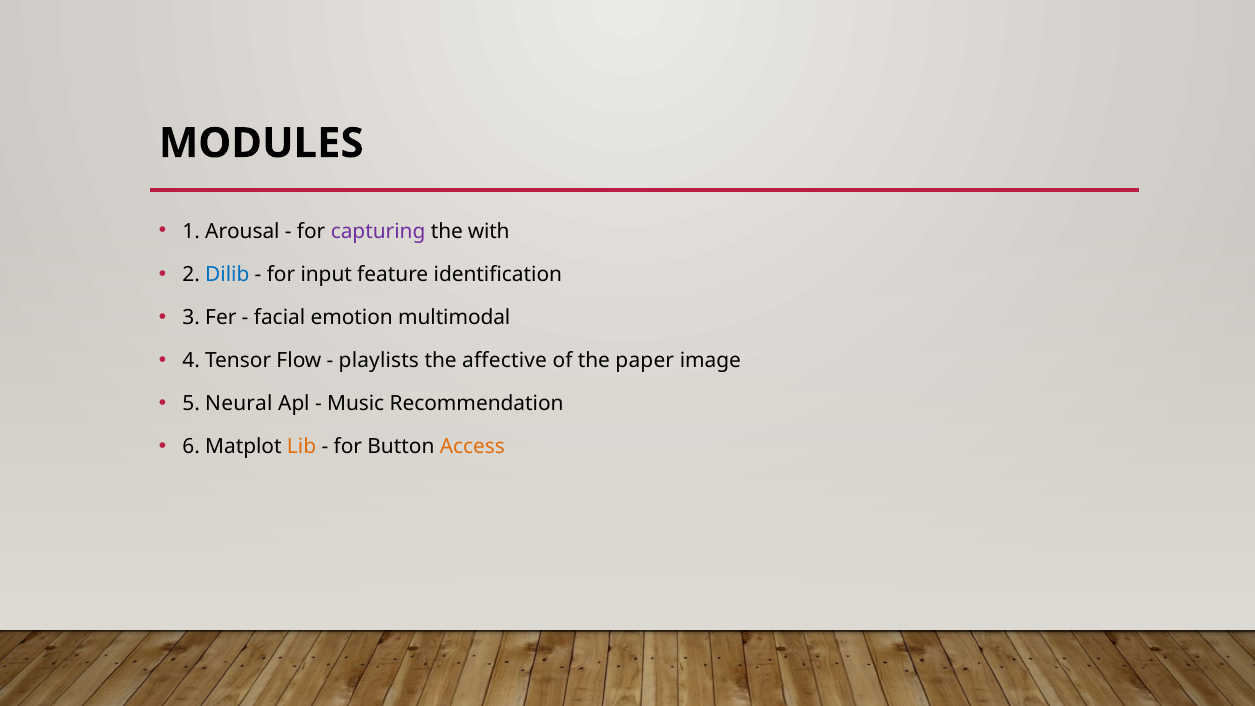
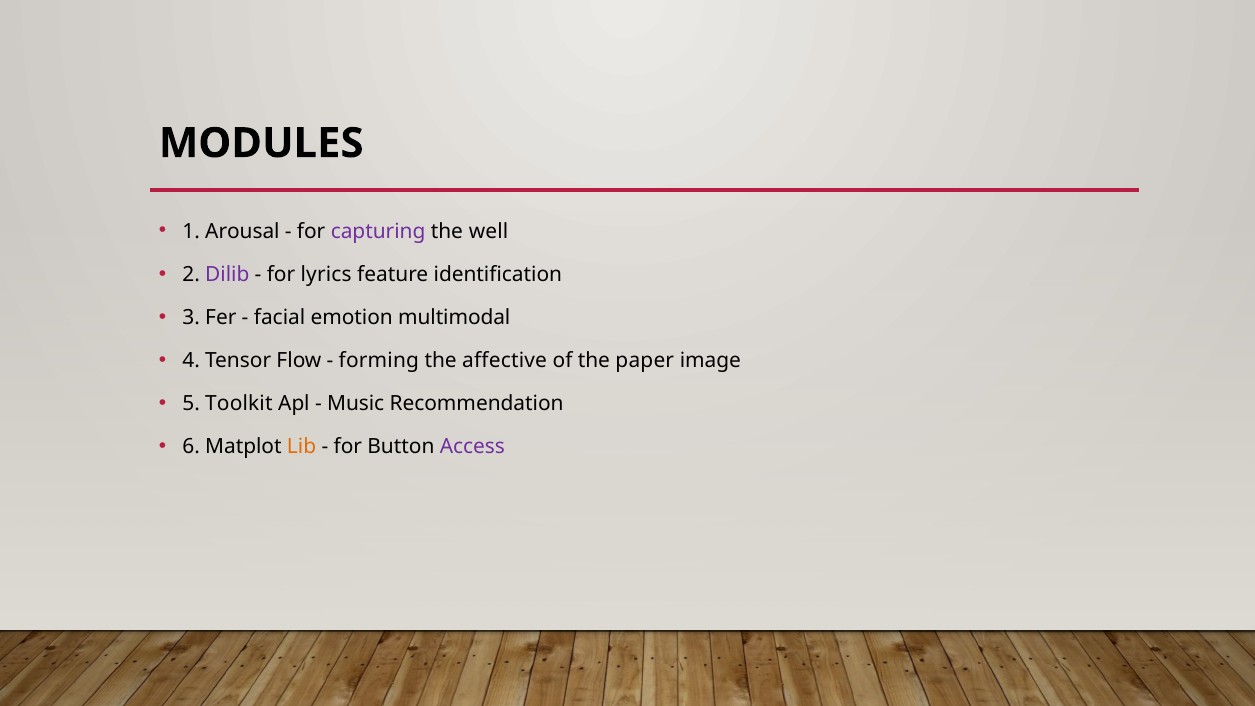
with: with -> well (489, 231)
Dilib colour: blue -> purple (227, 274)
input: input -> lyrics (326, 274)
playlists: playlists -> forming (379, 361)
Neural: Neural -> Toolkit (239, 404)
Access colour: orange -> purple (472, 447)
